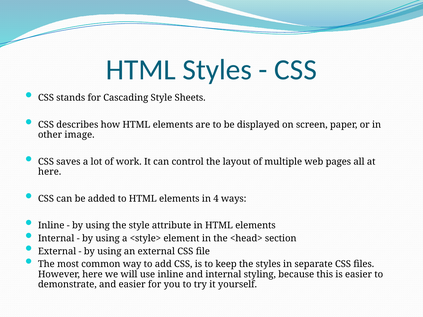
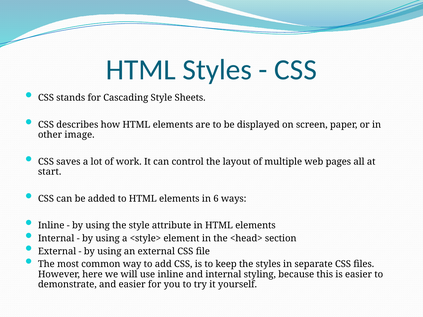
here: here -> start (50, 172)
4: 4 -> 6 (216, 199)
